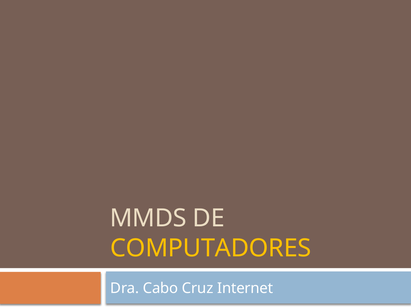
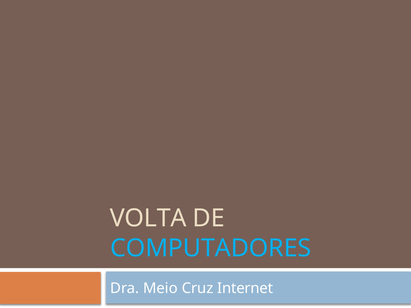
MMDS: MMDS -> VOLTA (148, 218)
COMPUTADORES colour: yellow -> light blue (211, 248)
Cabo: Cabo -> Meio (160, 288)
